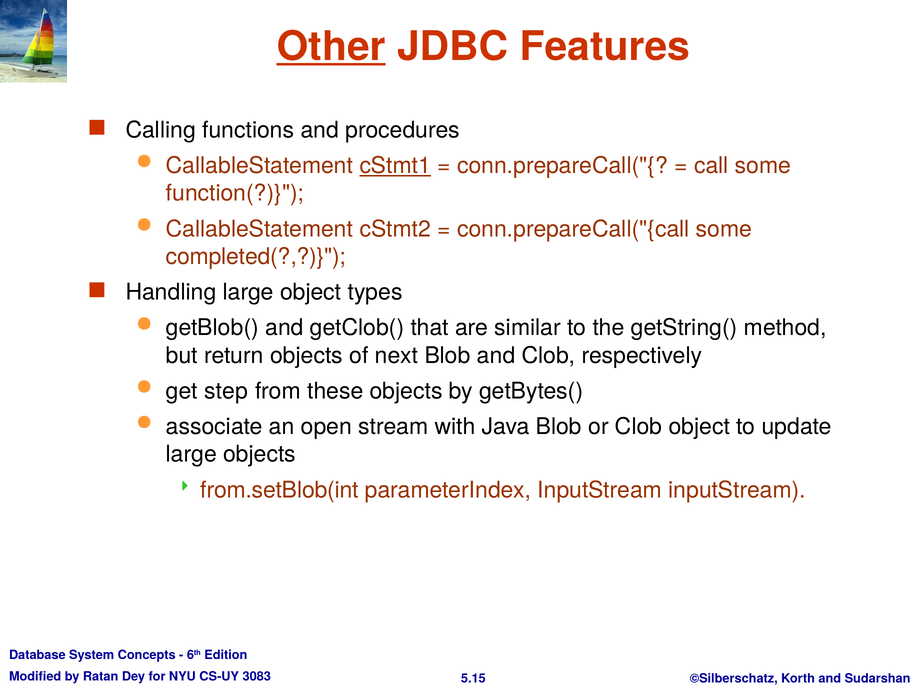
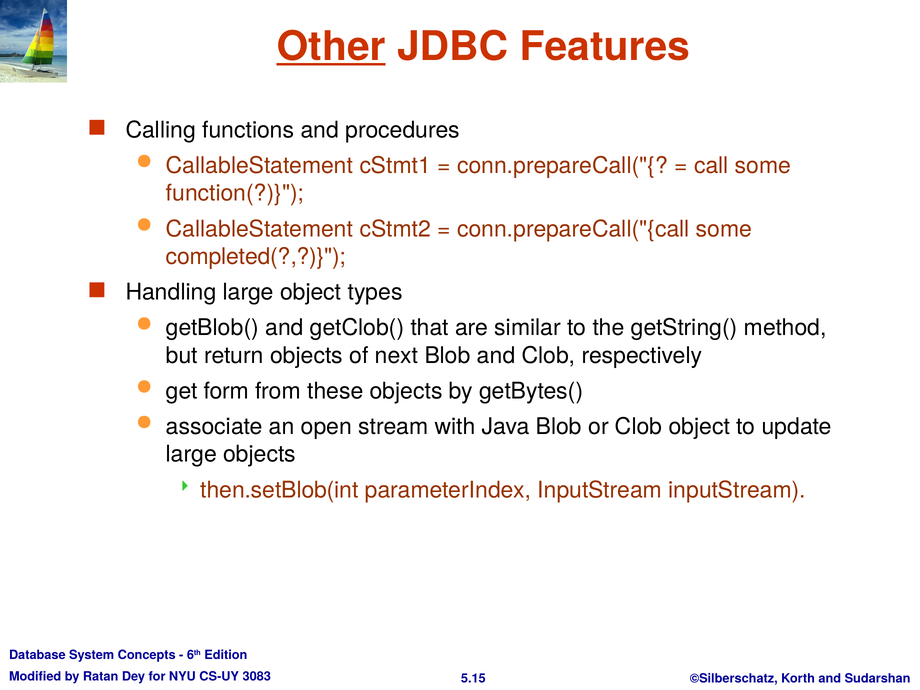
cStmt1 underline: present -> none (395, 166)
step: step -> form (226, 391)
from.setBlob(int: from.setBlob(int -> then.setBlob(int (279, 490)
